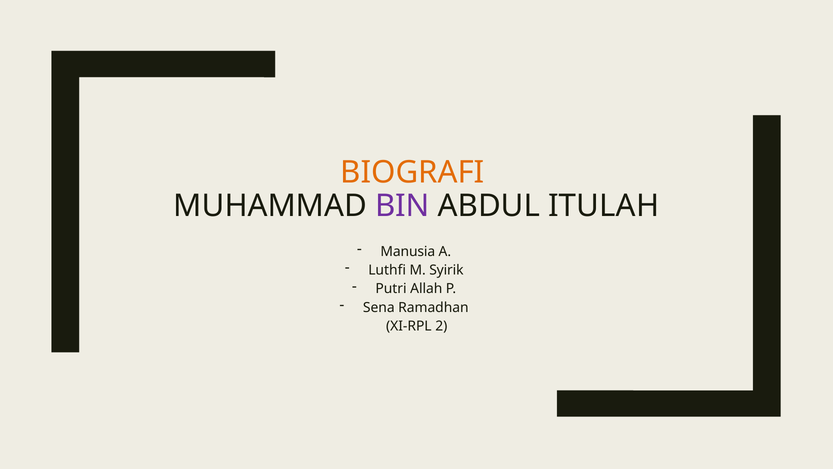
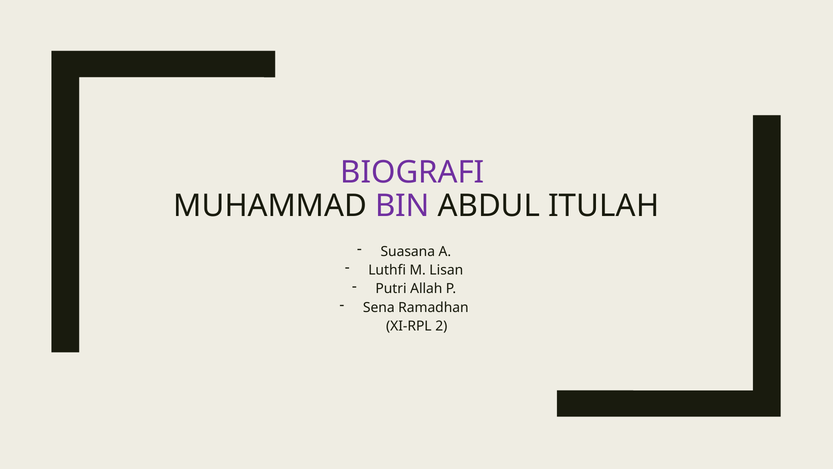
BIOGRAFI colour: orange -> purple (412, 172)
Manusia: Manusia -> Suasana (408, 251)
Syirik: Syirik -> Lisan (446, 270)
